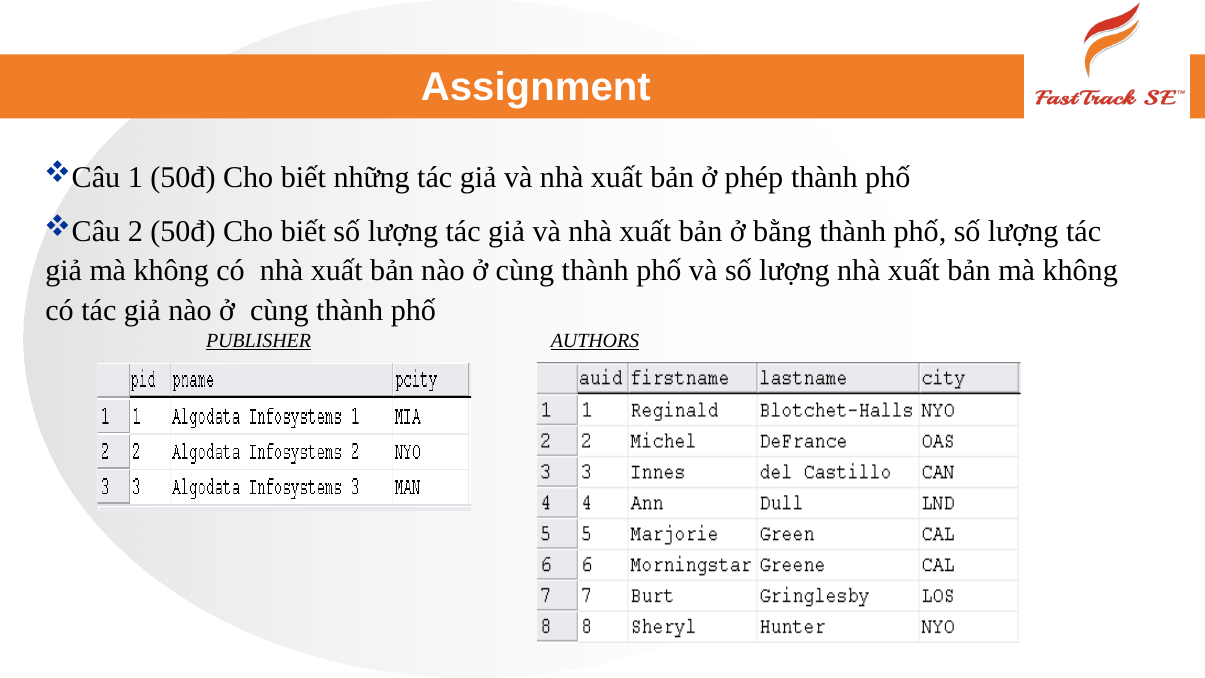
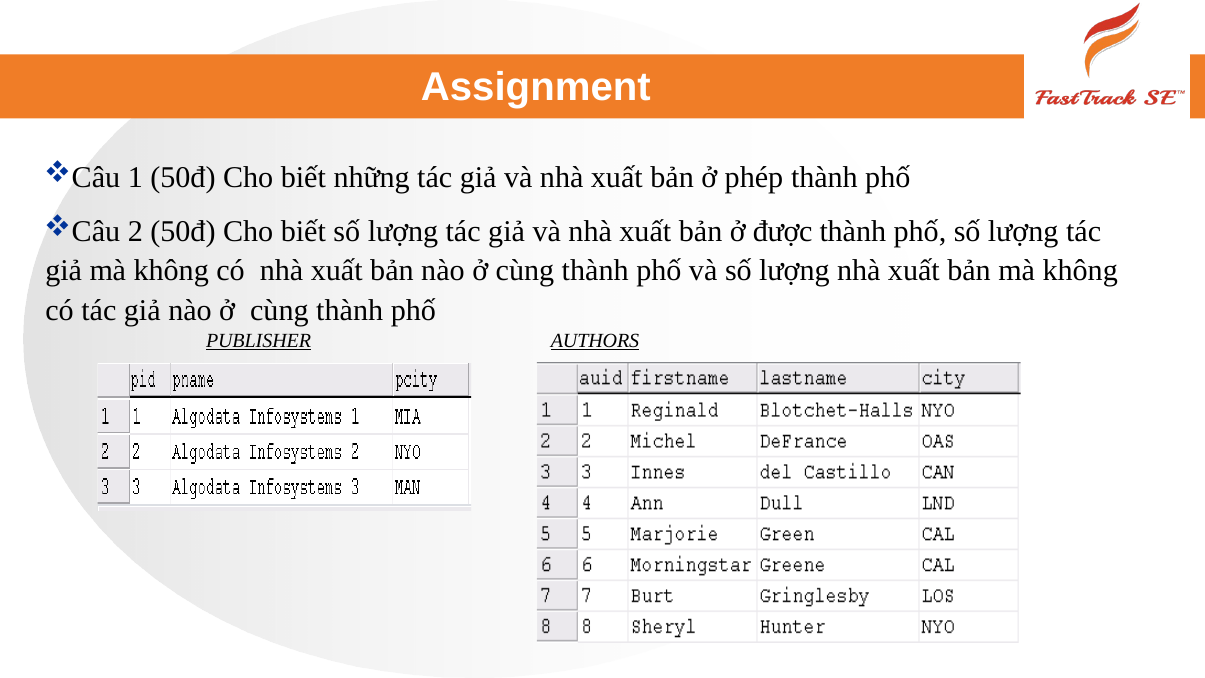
bằng: bằng -> được (783, 231)
